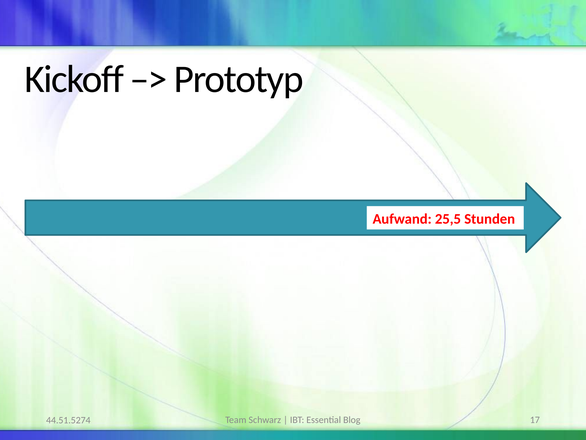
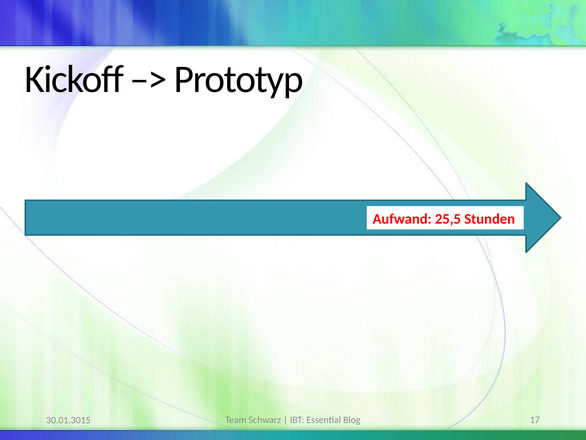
44.51.5274: 44.51.5274 -> 30.01.3015 (68, 420)
